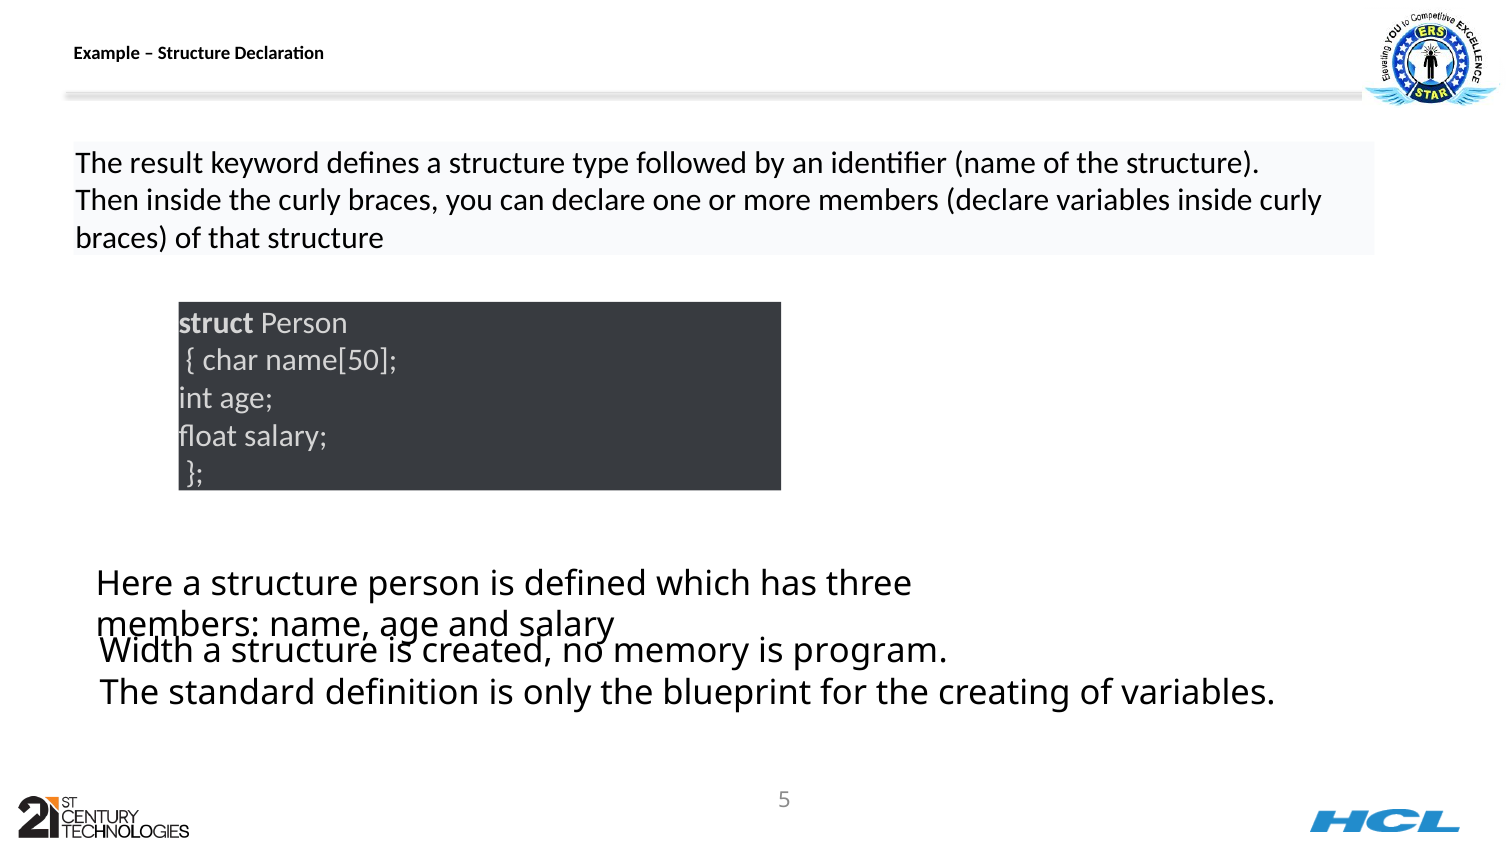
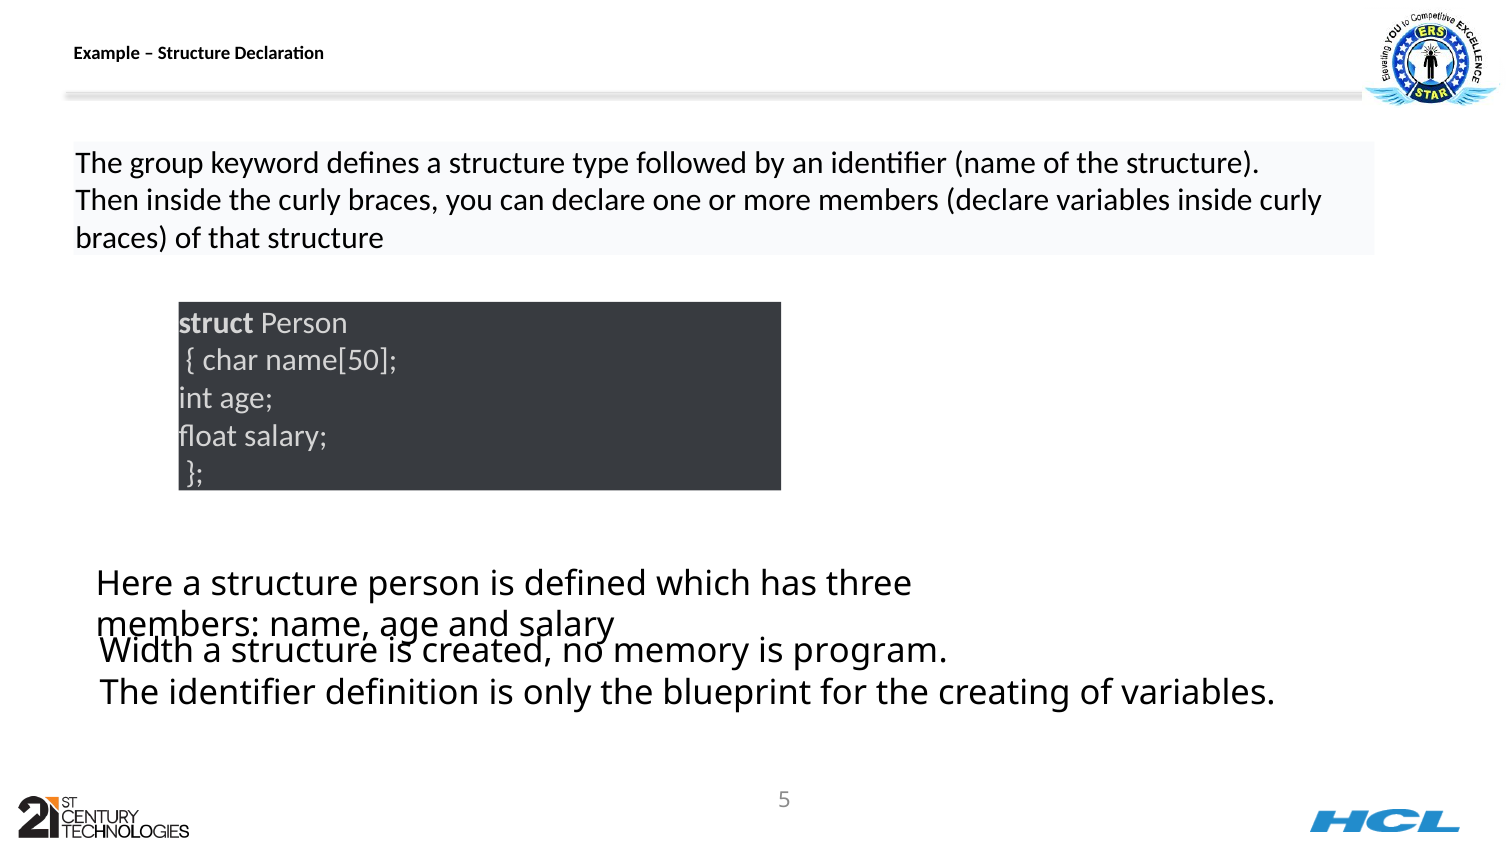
result: result -> group (167, 163)
The standard: standard -> identifier (242, 693)
